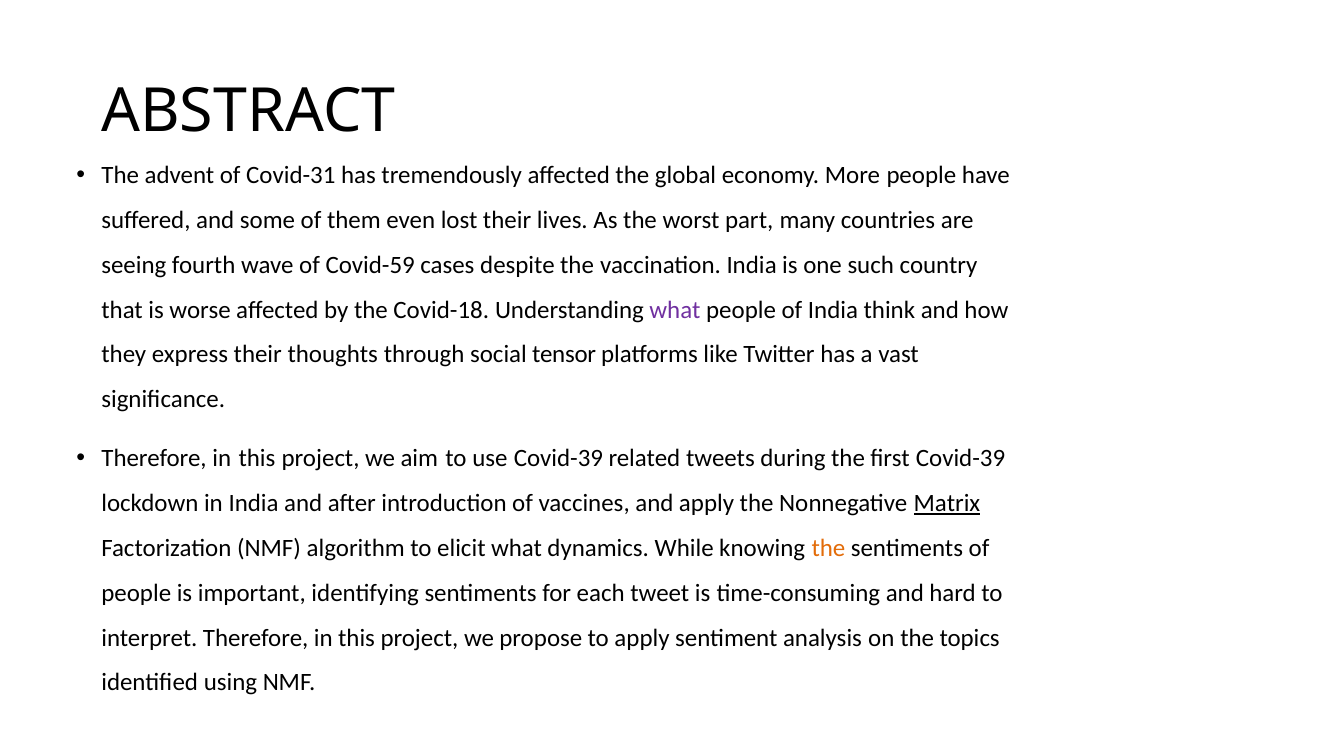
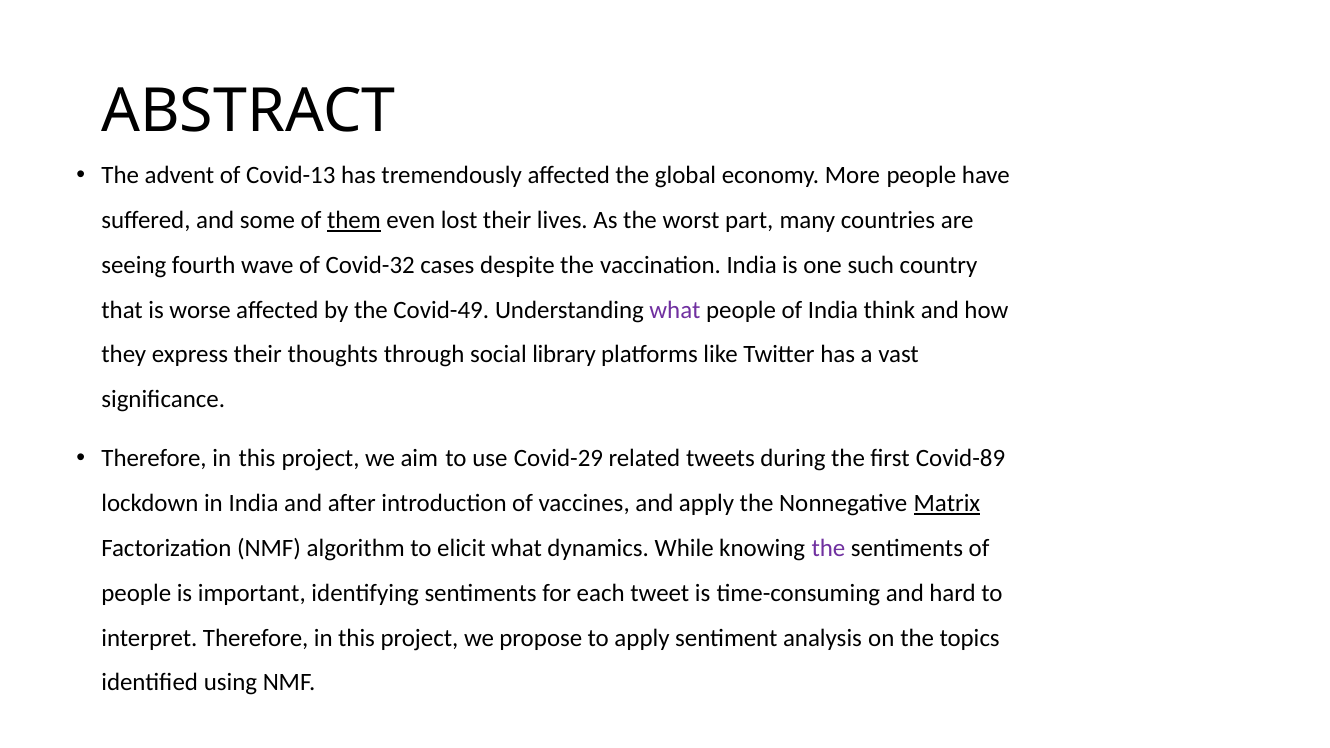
Covid-31: Covid-31 -> Covid-13 (291, 175)
them underline: none -> present (354, 220)
Covid-59: Covid-59 -> Covid-32 (370, 265)
Covid-18: Covid-18 -> Covid-49 (441, 310)
tensor: tensor -> library (564, 355)
use Covid-39: Covid-39 -> Covid-29 (558, 458)
first Covid-39: Covid-39 -> Covid-89 (961, 458)
the colour: orange -> purple (828, 548)
